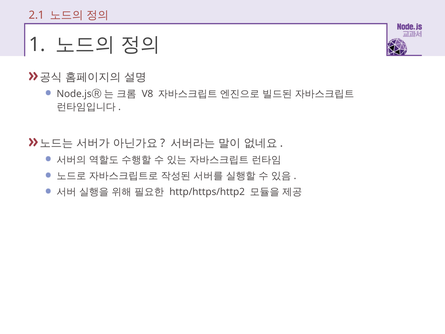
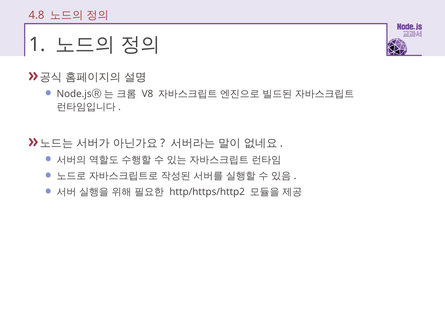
2.1: 2.1 -> 4.8 (36, 15)
